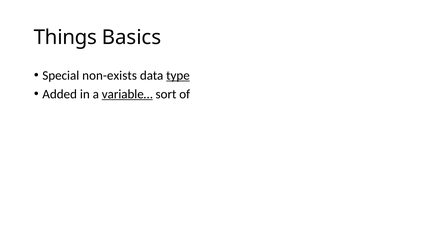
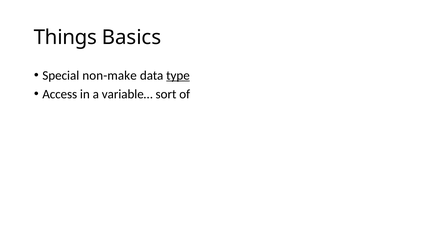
non-exists: non-exists -> non-make (110, 75)
Added: Added -> Access (60, 94)
variable… underline: present -> none (127, 94)
